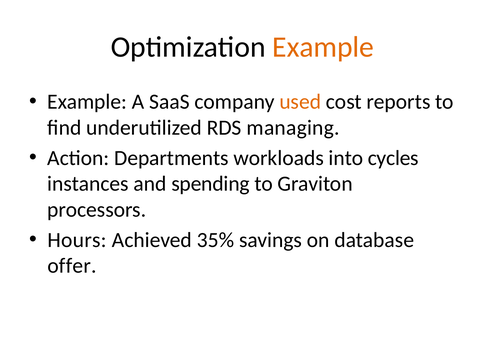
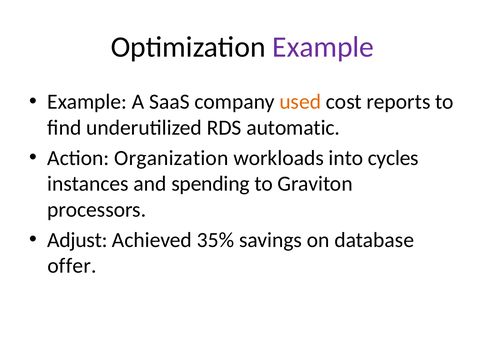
Example colour: orange -> purple (323, 47)
managing: managing -> automatic (293, 128)
Departments: Departments -> Organization (171, 158)
Hours: Hours -> Adjust (77, 240)
